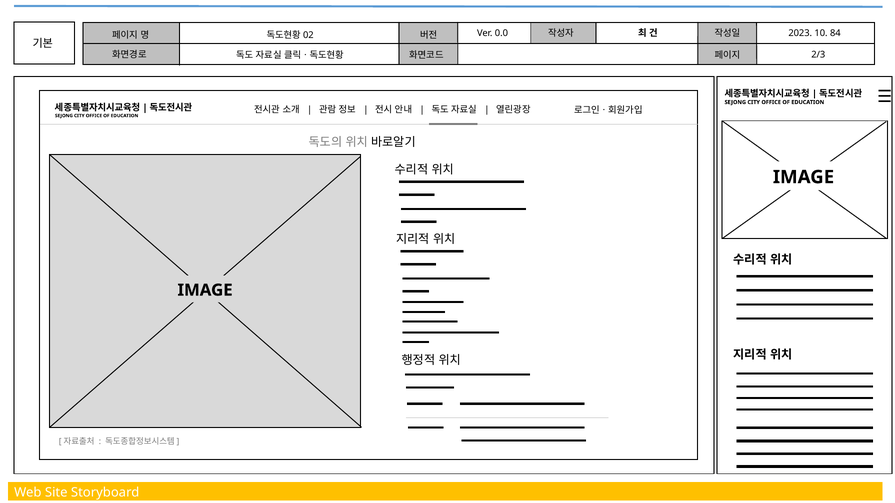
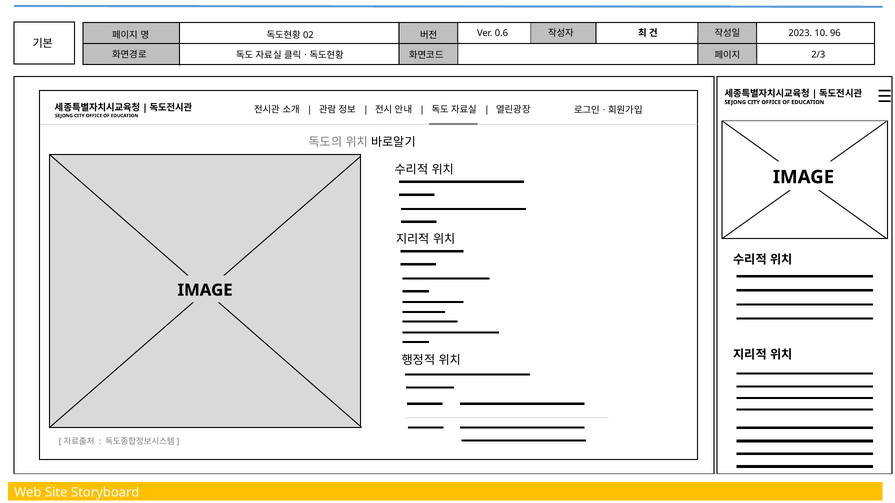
0.0: 0.0 -> 0.6 (501, 33)
84: 84 -> 96 (835, 33)
